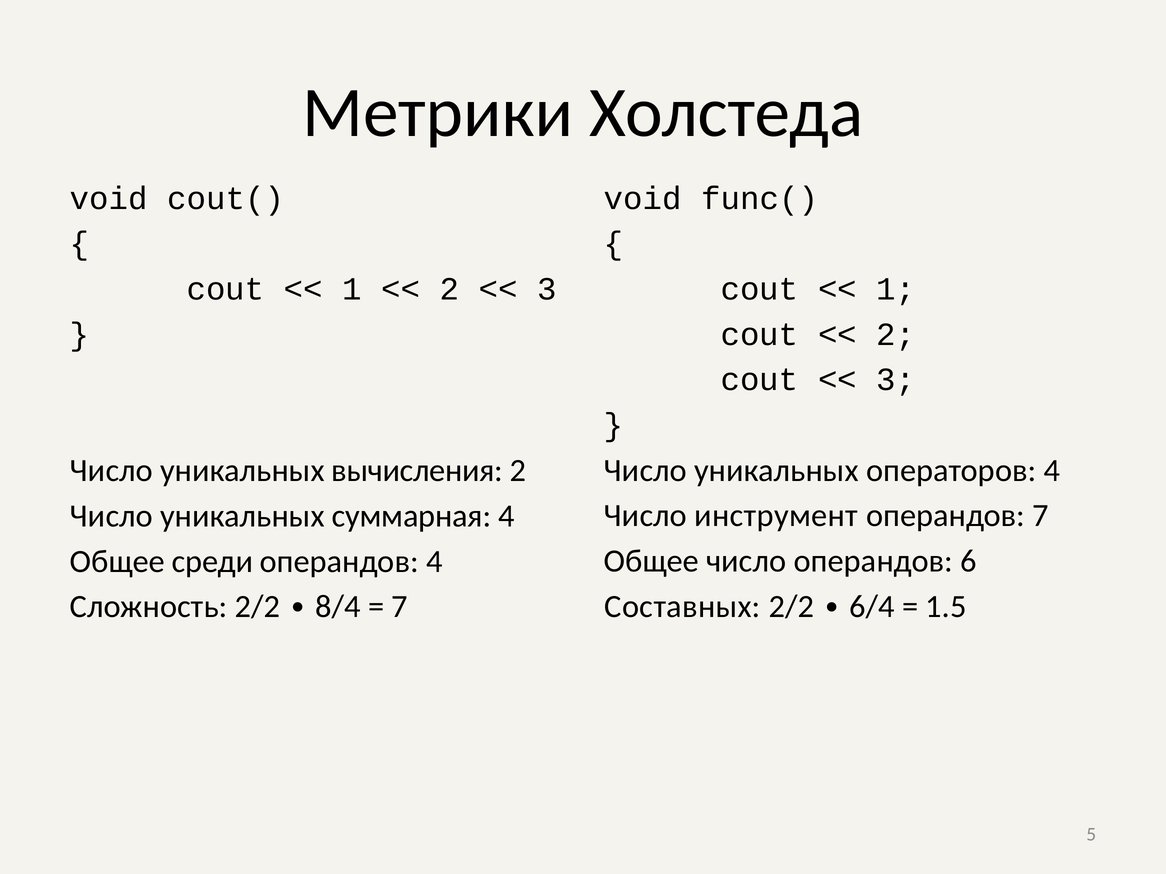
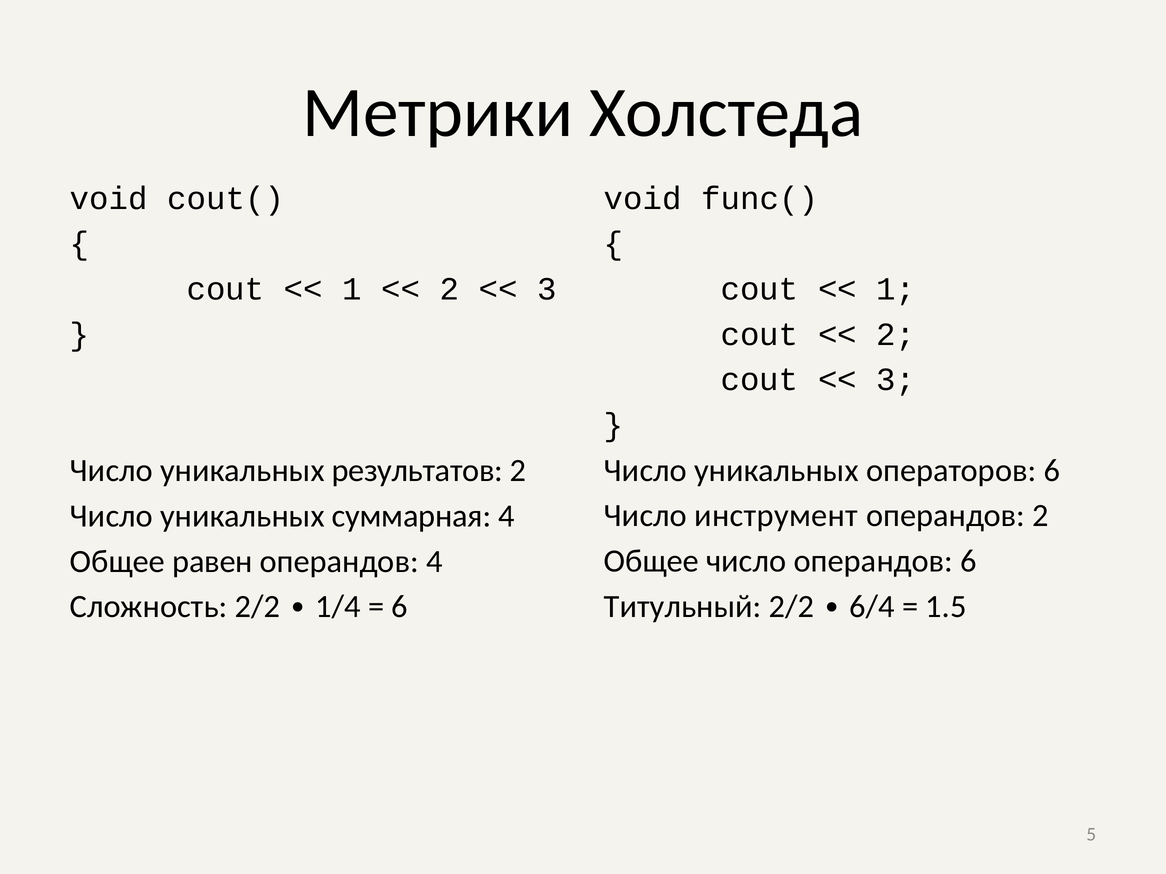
операторов 4: 4 -> 6 (1052, 471)
вычисления: вычисления -> результатов (417, 471)
операндов 7: 7 -> 2 (1041, 516)
среди: среди -> равен (212, 562)
Составных: Составных -> Титульный (683, 607)
8/4: 8/4 -> 1/4 (338, 607)
7: 7 -> 6 (400, 607)
